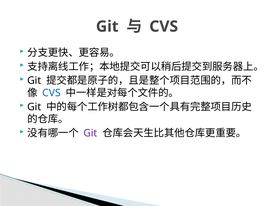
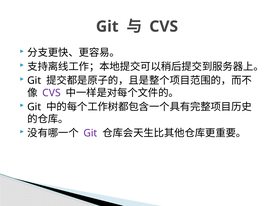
CVS colour: blue -> purple (52, 93)
